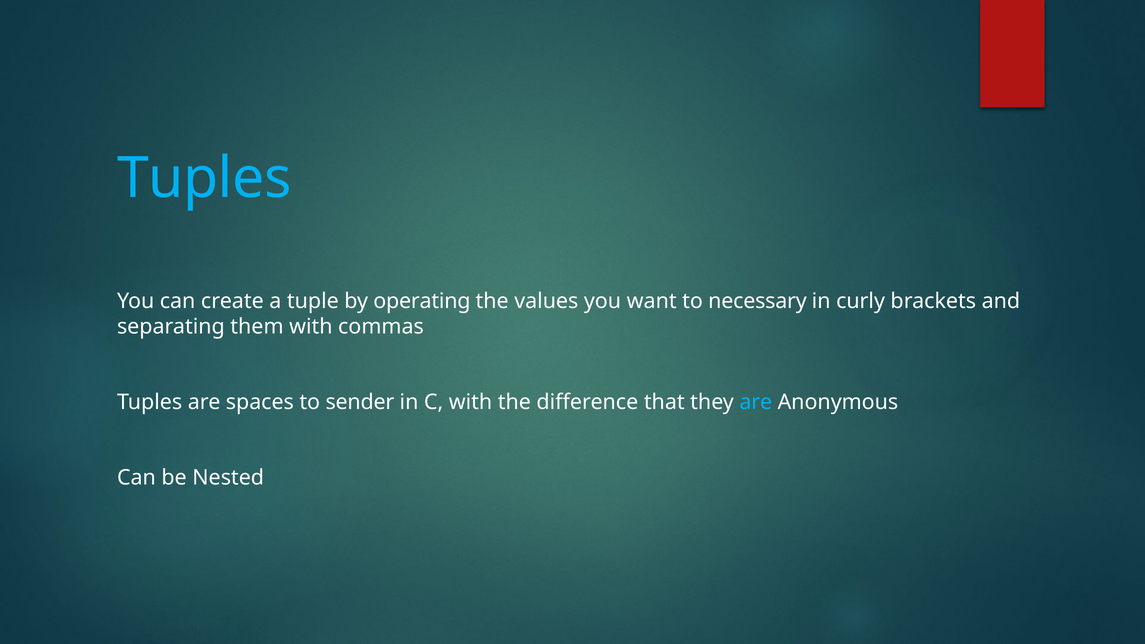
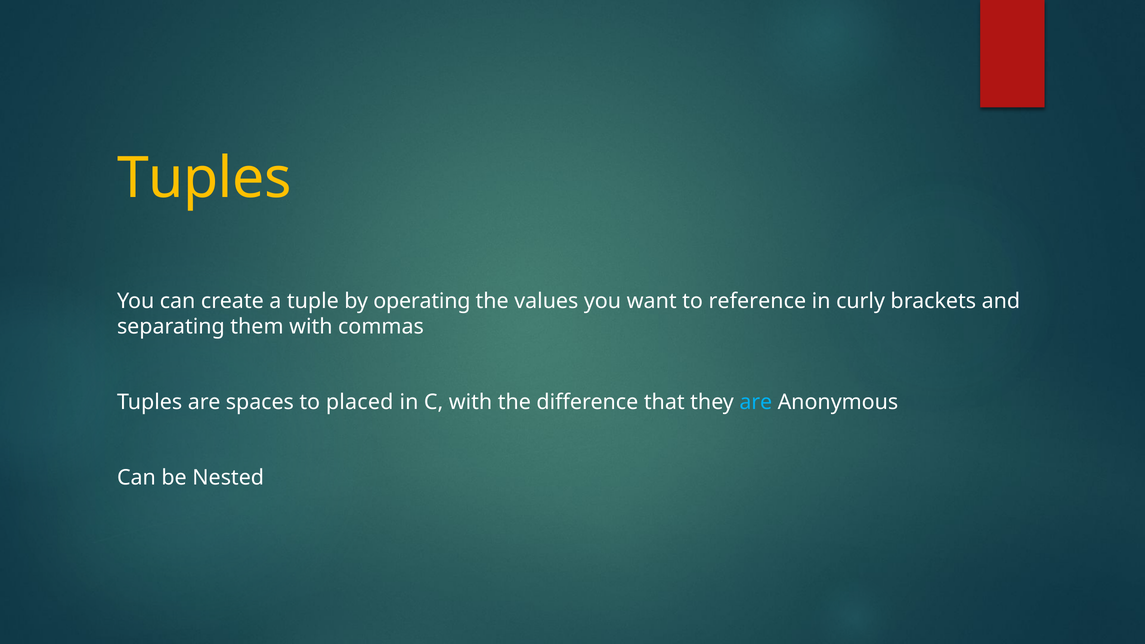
Tuples colour: light blue -> yellow (204, 179)
necessary: necessary -> reference (757, 301)
sender: sender -> placed (360, 402)
